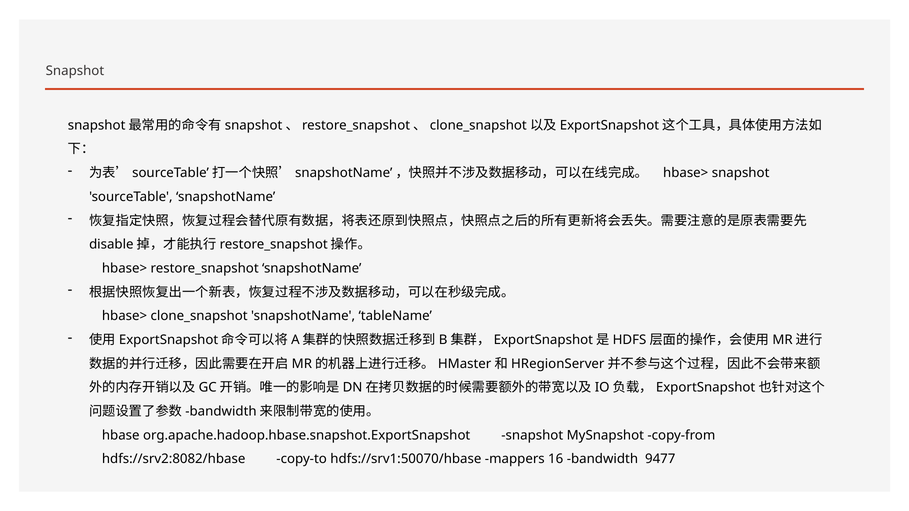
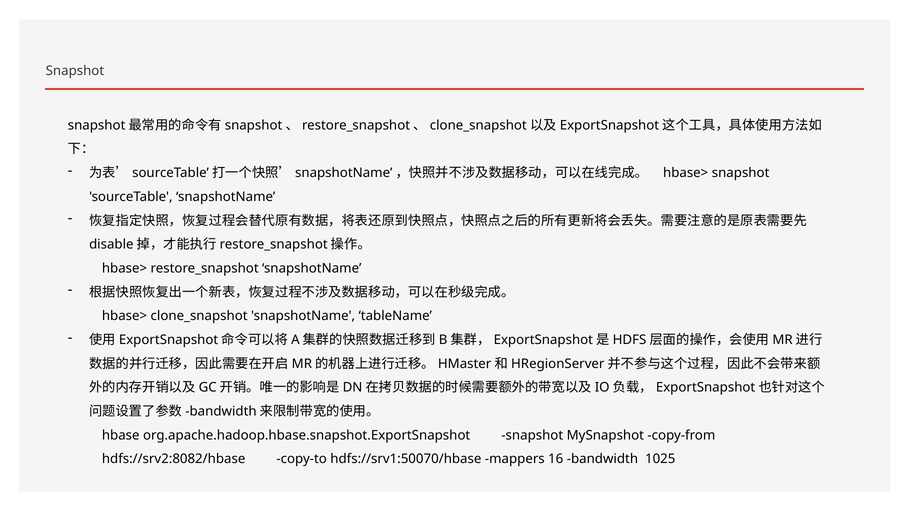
9477: 9477 -> 1025 (660, 459)
